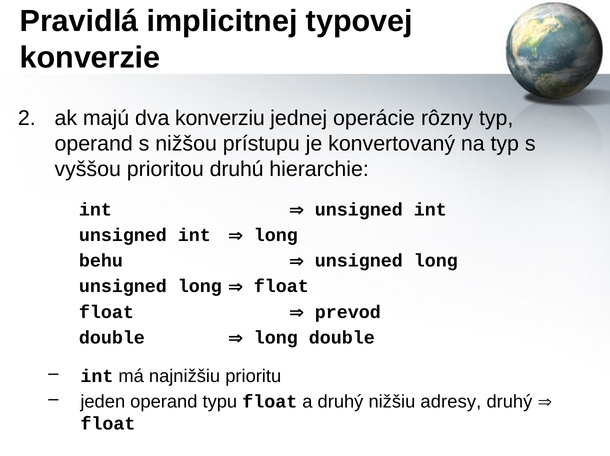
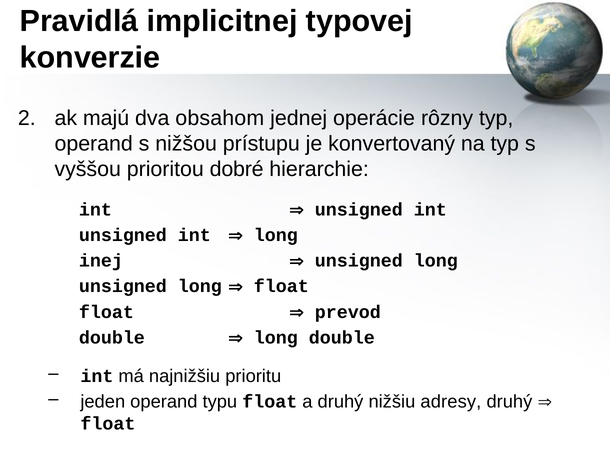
konverziu: konverziu -> obsahom (220, 118)
druhú: druhú -> dobré (237, 169)
behu: behu -> inej (101, 261)
